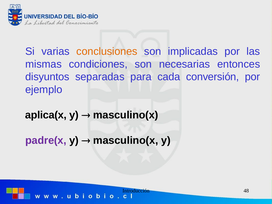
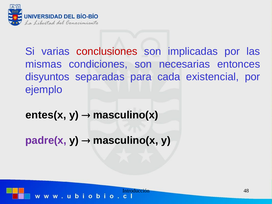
conclusiones colour: orange -> red (107, 51)
conversión: conversión -> existencial (213, 77)
aplica(x: aplica(x -> entes(x (46, 115)
